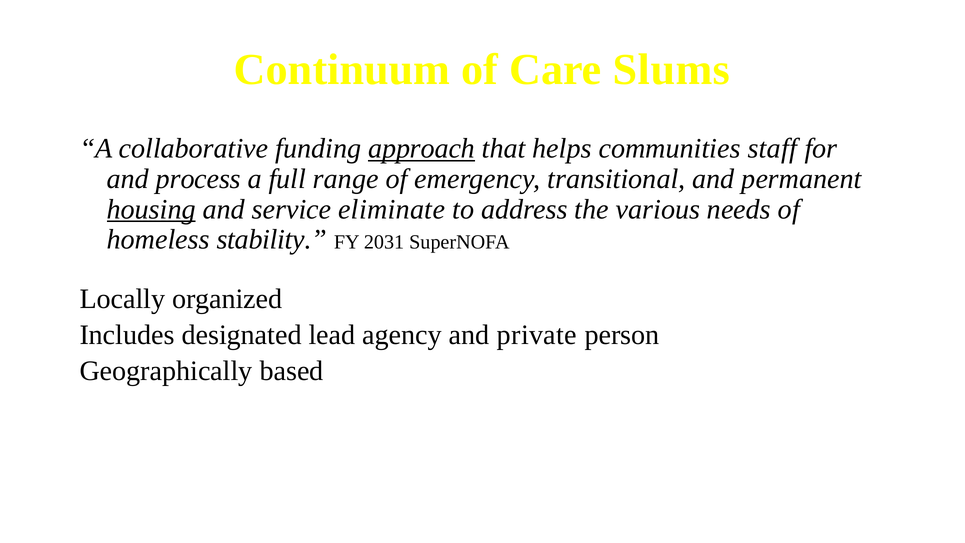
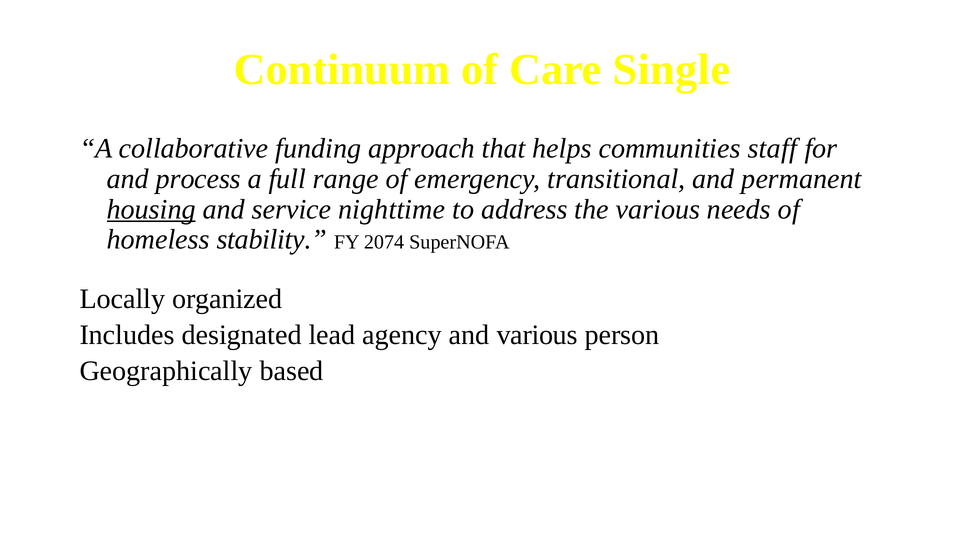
Slums: Slums -> Single (671, 69)
approach underline: present -> none (422, 148)
eliminate: eliminate -> nighttime (392, 209)
2031: 2031 -> 2074 (384, 242)
and private: private -> various (537, 335)
